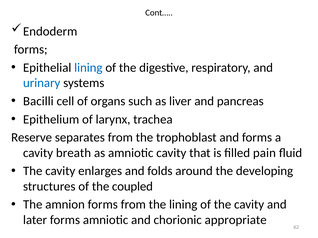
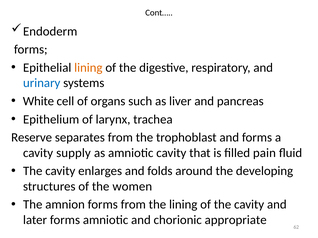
lining colour: blue -> orange (88, 68)
Bacilli: Bacilli -> White (38, 101)
breath: breath -> supply (73, 153)
coupled: coupled -> women (132, 187)
